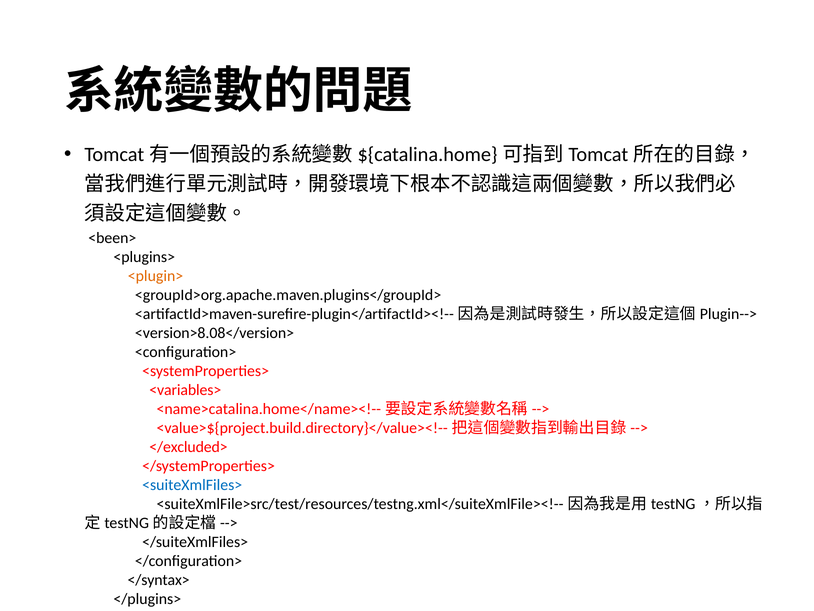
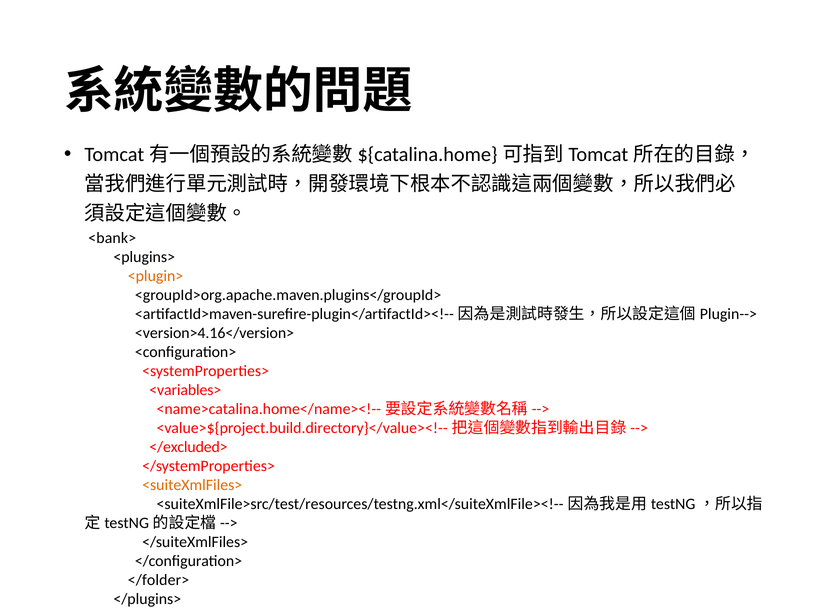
<been>: <been> -> <bank> (112, 238)
<version>8.08</version>: <version>8.08</version> -> <version>4.16</version> (215, 333)
<suiteXmlFiles> colour: blue -> orange (192, 485)
</syntax>: </syntax> -> </folder> (158, 580)
